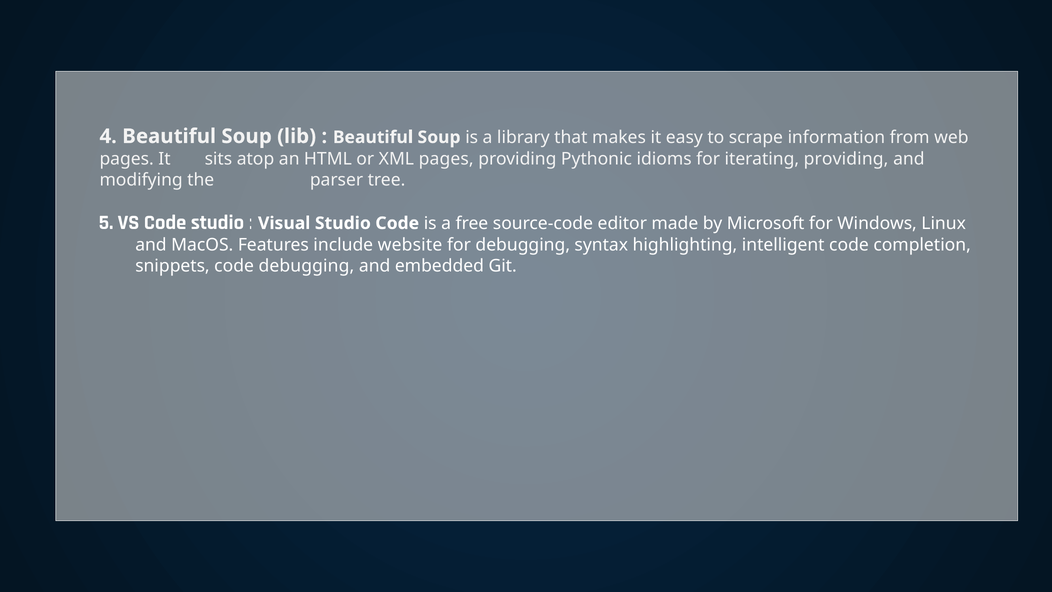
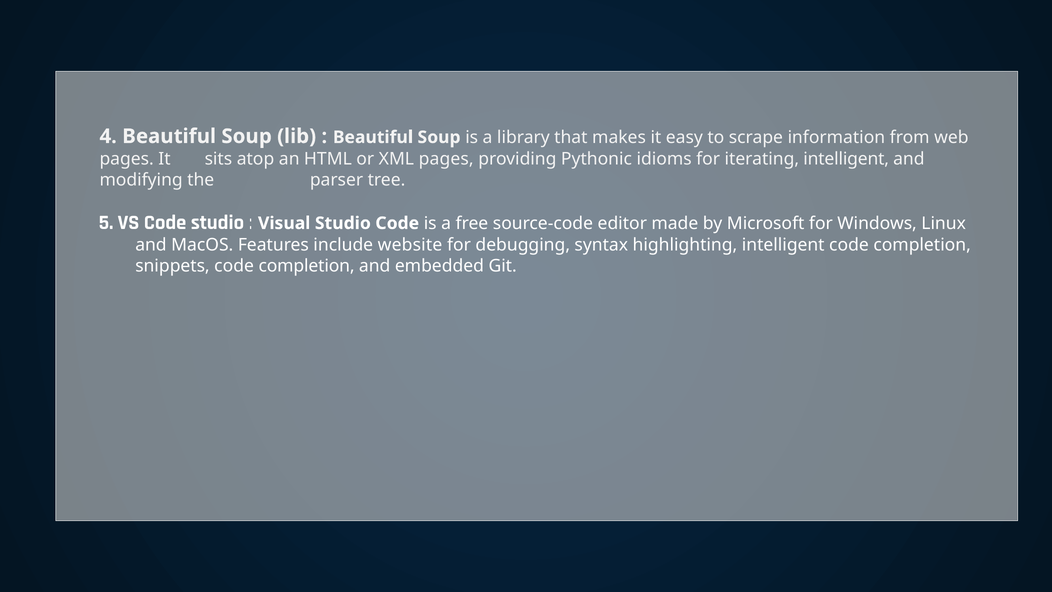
iterating providing: providing -> intelligent (846, 159)
snippets code debugging: debugging -> completion (307, 266)
